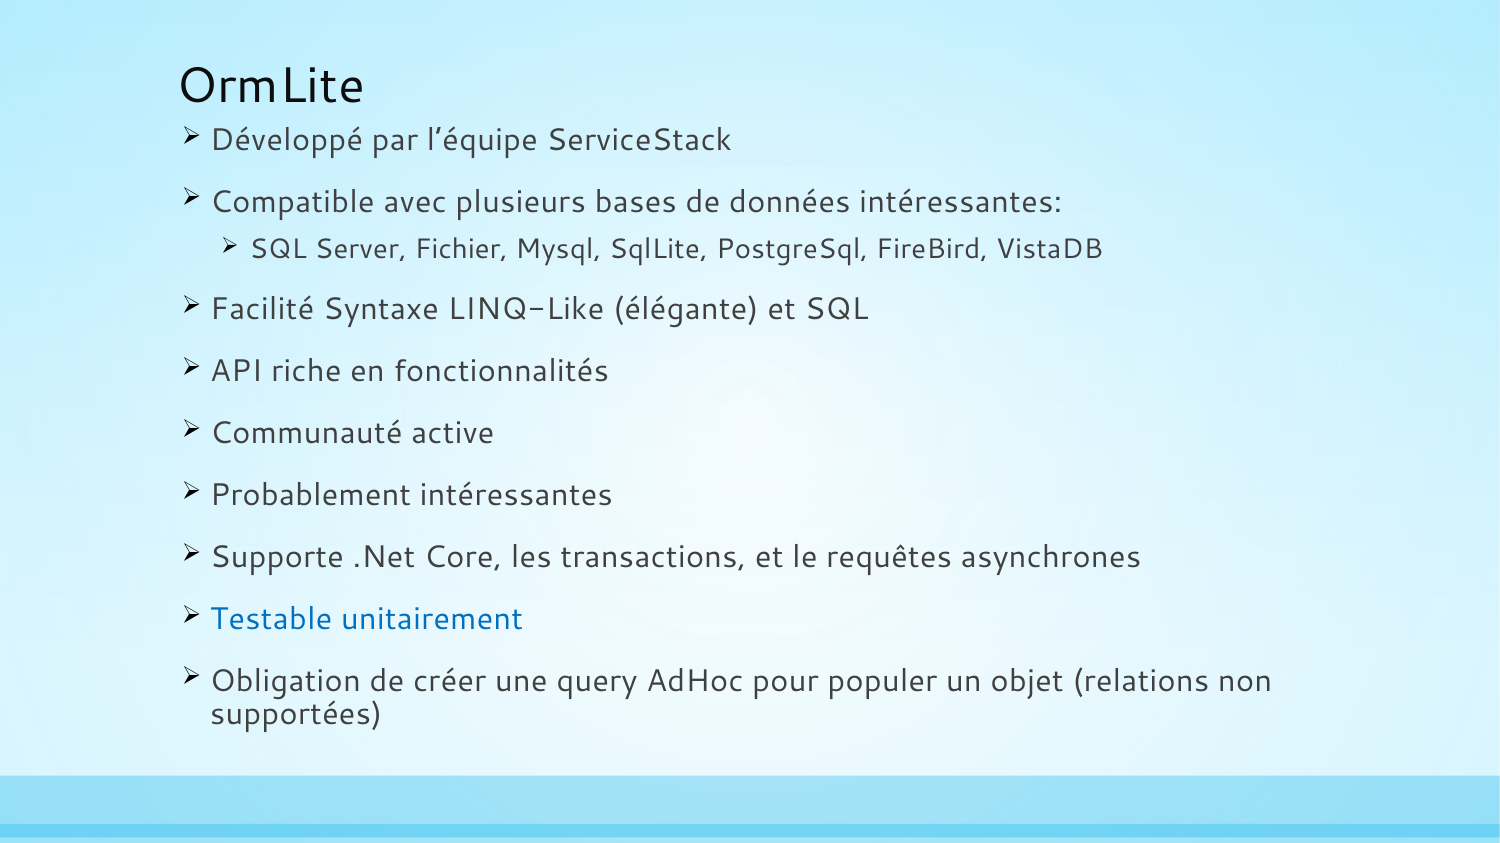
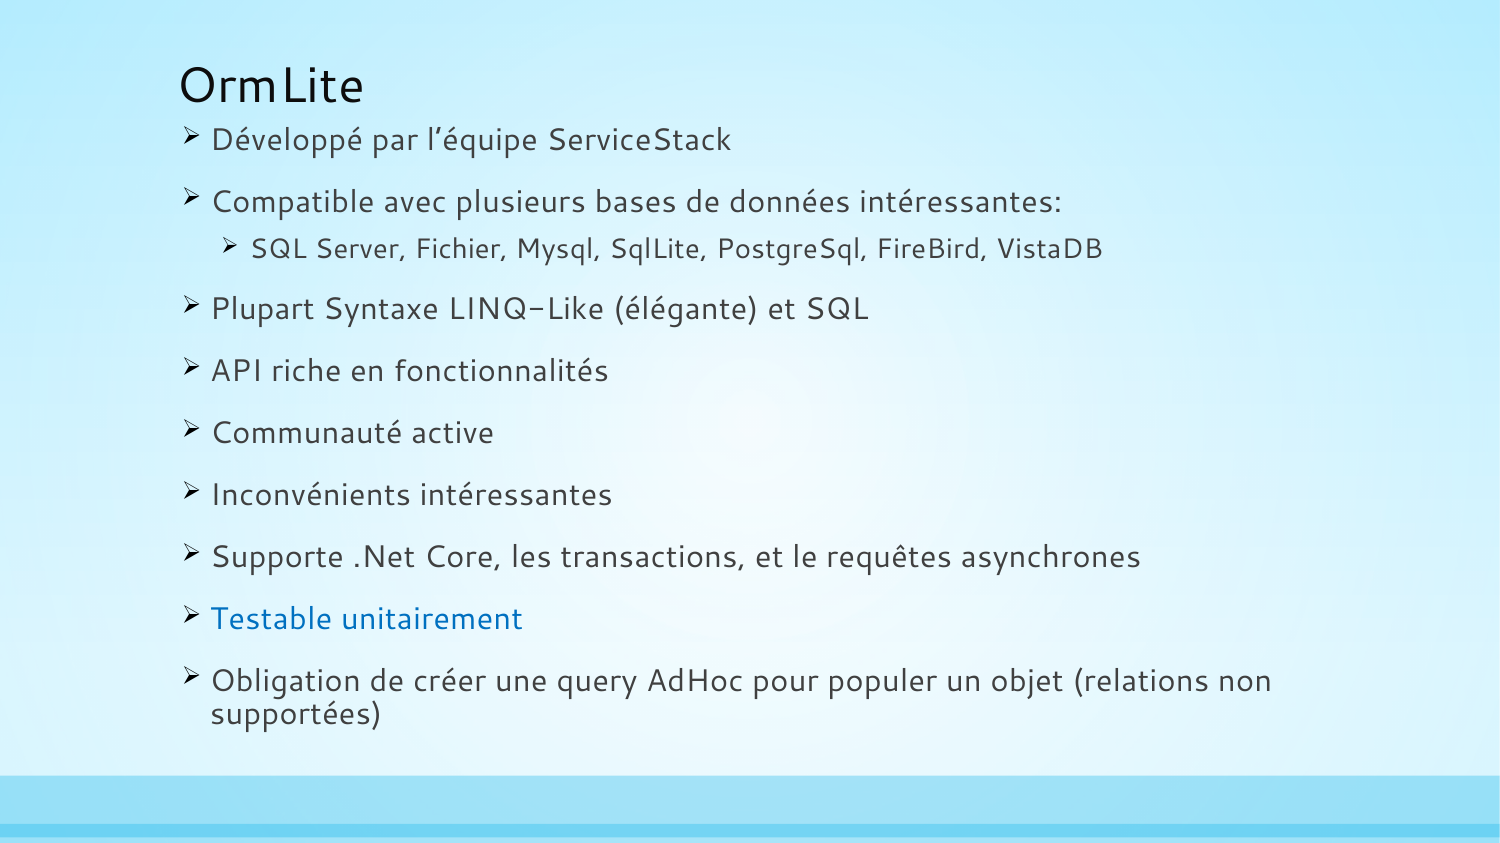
Facilité: Facilité -> Plupart (262, 310)
Probablement: Probablement -> Inconvénients (311, 496)
